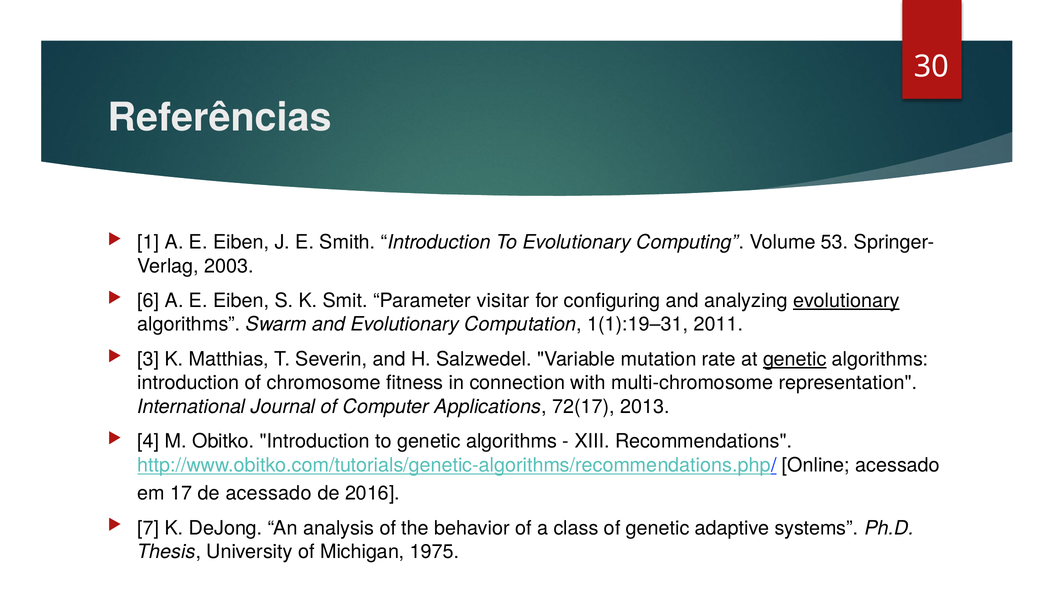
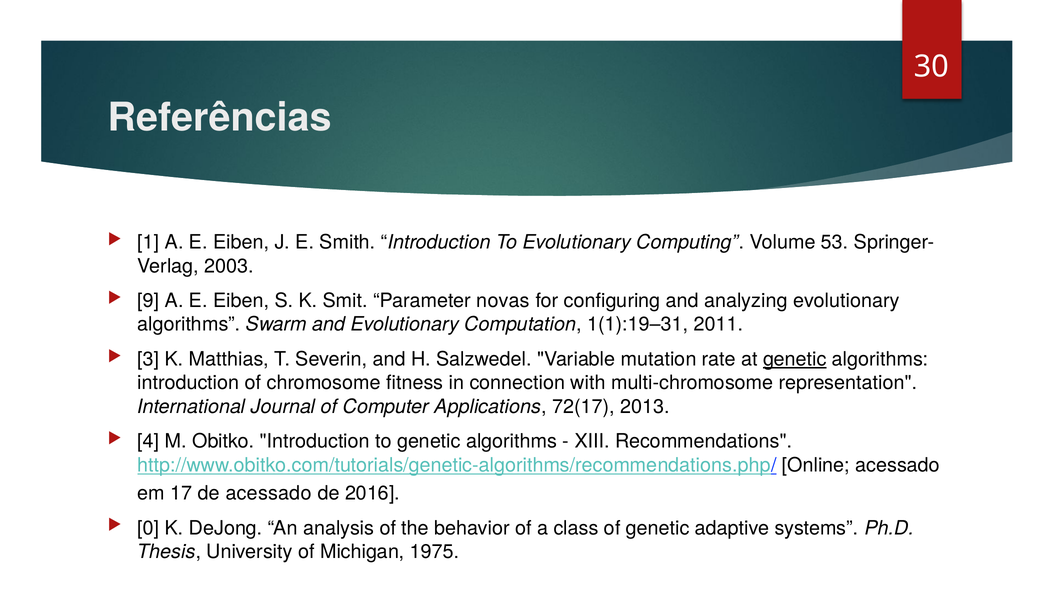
6: 6 -> 9 (148, 301)
visitar: visitar -> novas (503, 301)
evolutionary underline: present -> none (846, 301)
7: 7 -> 0 (148, 528)
